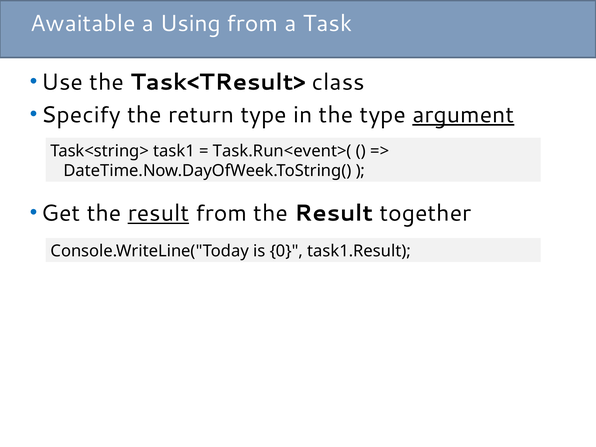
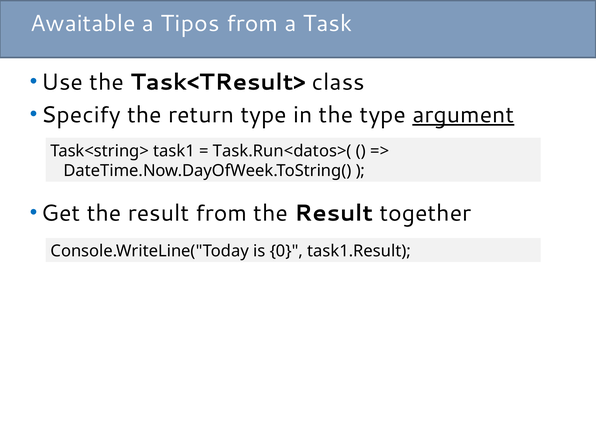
Using: Using -> Tipos (190, 24)
Task.Run<event>(: Task.Run<event>( -> Task.Run<datos>( (282, 151)
result underline: present -> none (158, 213)
